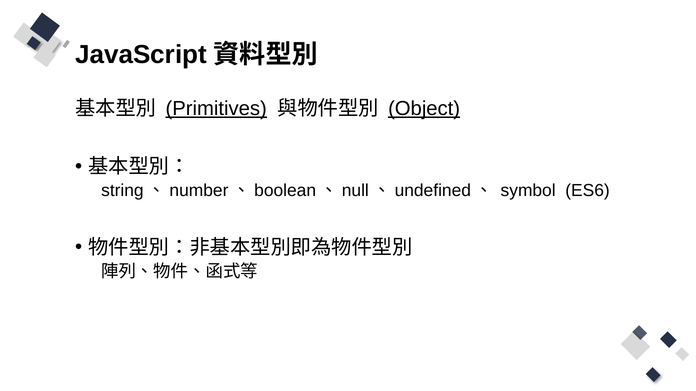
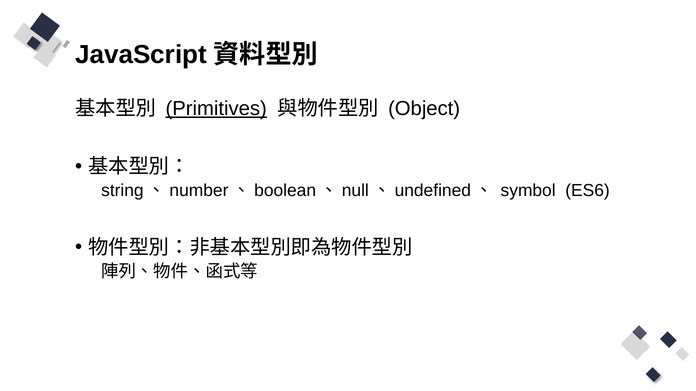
Object underline: present -> none (424, 109)
